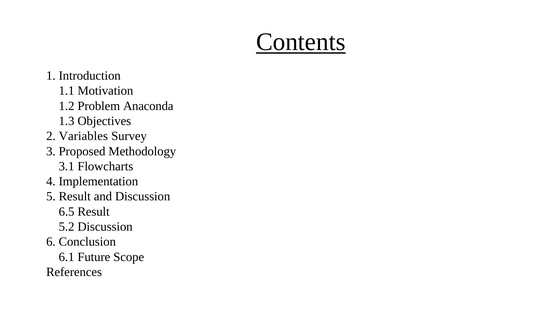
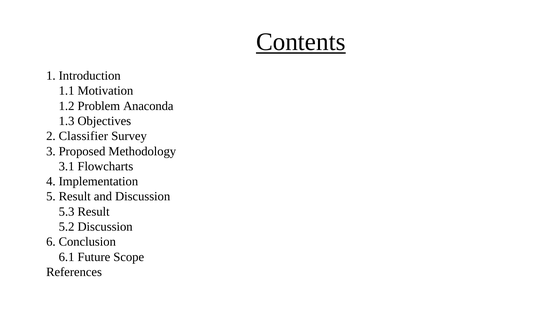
Variables: Variables -> Classifier (83, 136)
6.5: 6.5 -> 5.3 (67, 211)
